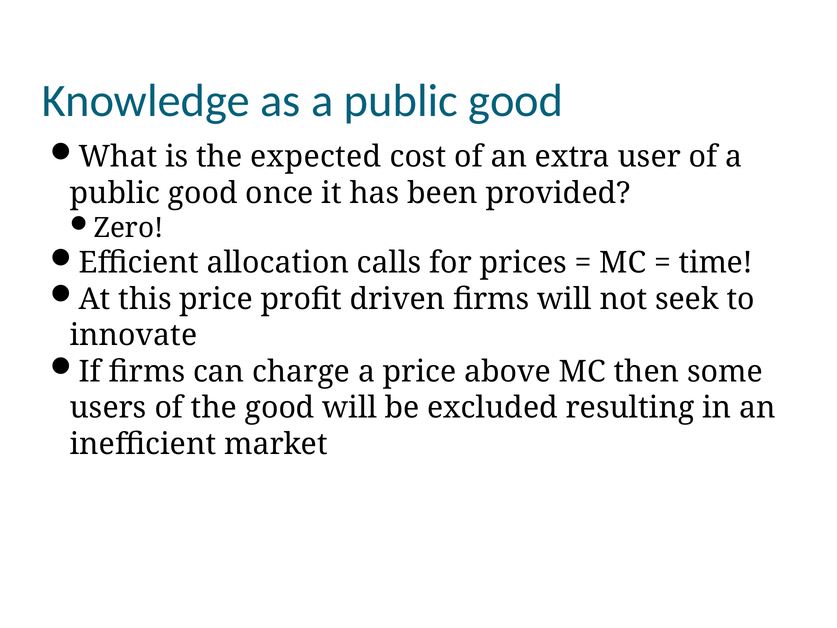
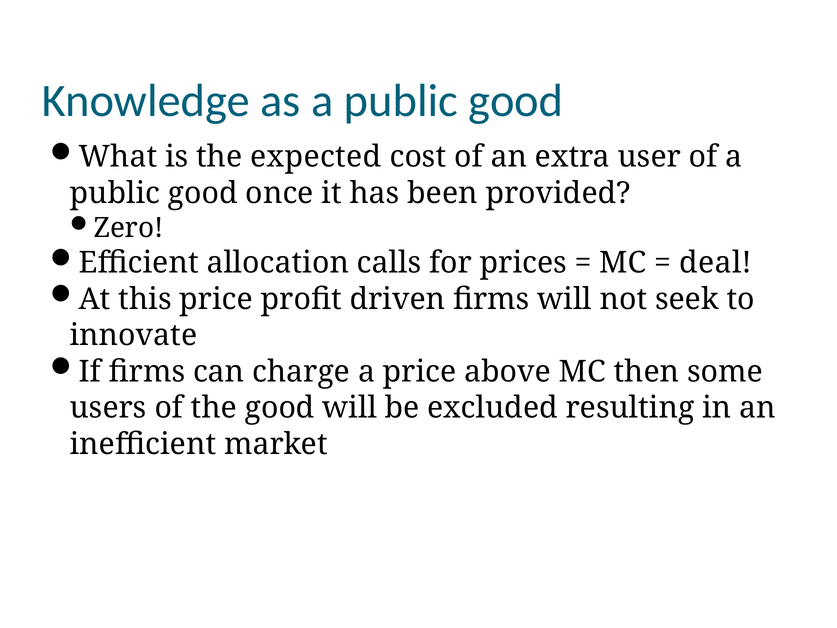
time: time -> deal (716, 263)
